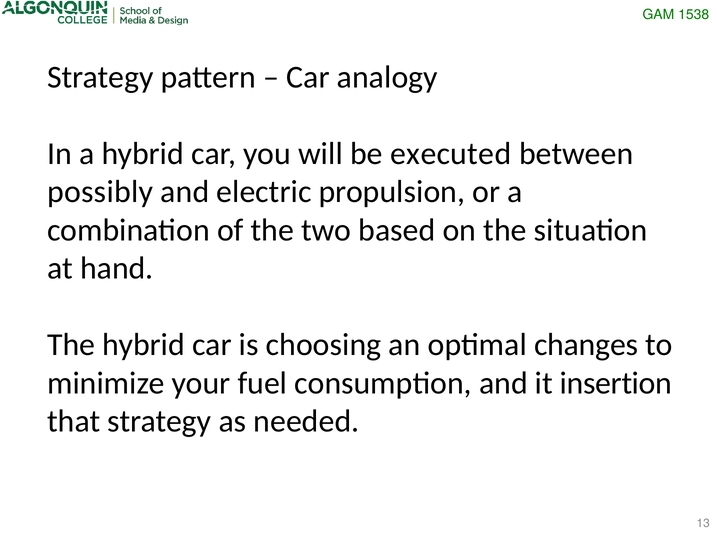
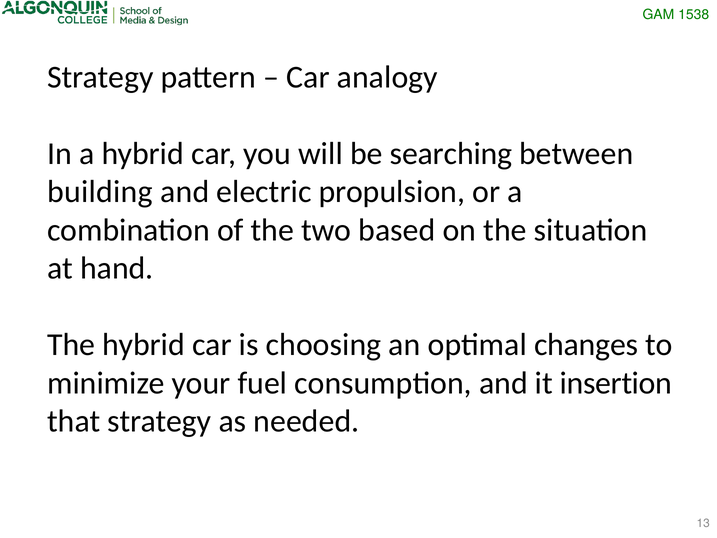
executed: executed -> searching (451, 153)
possibly: possibly -> building (100, 192)
